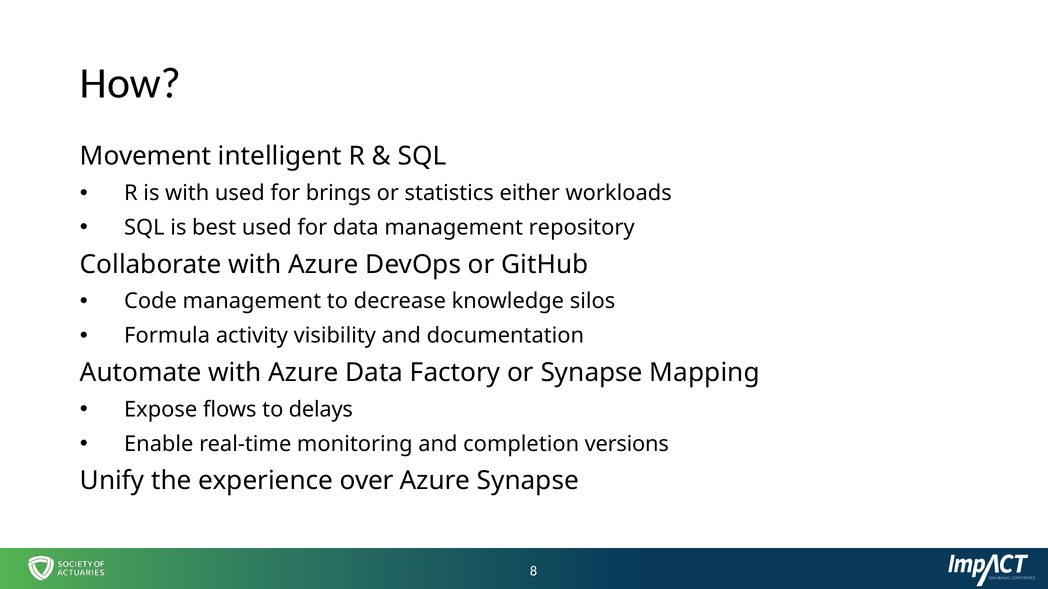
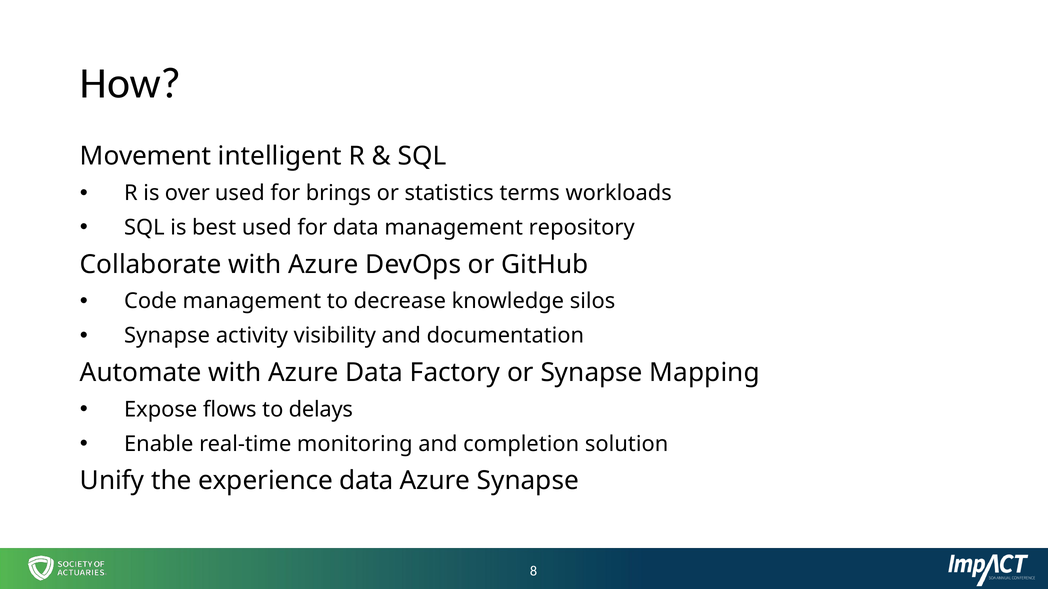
is with: with -> over (187, 193)
either: either -> terms (530, 193)
Formula: Formula -> Synapse (167, 336)
versions: versions -> solution (627, 444)
experience over: over -> data (367, 481)
